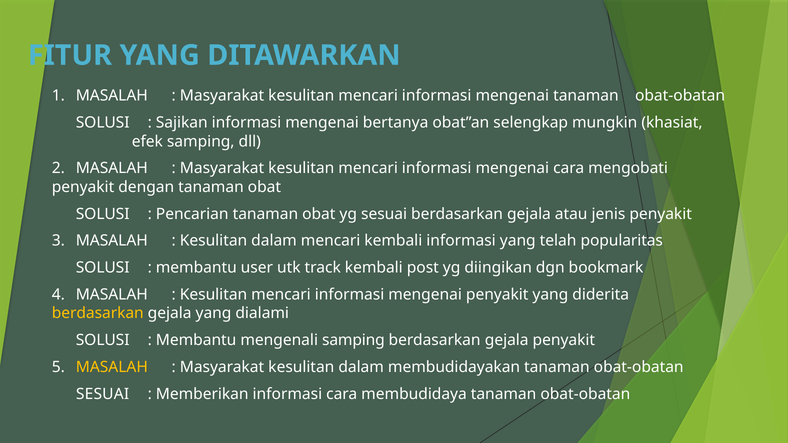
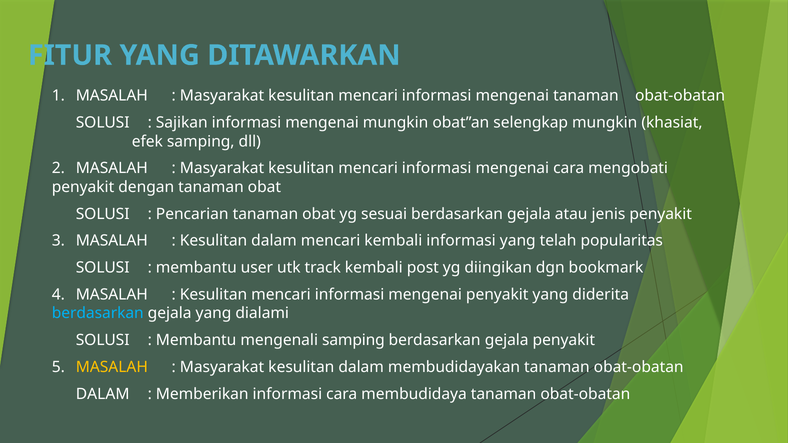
mengenai bertanya: bertanya -> mungkin (396, 123)
berdasarkan colour: yellow -> light blue (98, 313)
SESUAI: SESUAI -> DALAM (103, 394)
